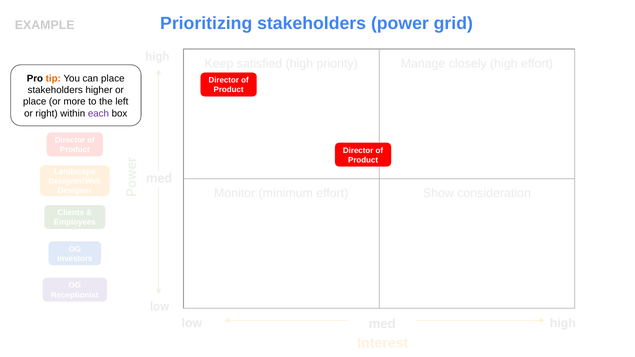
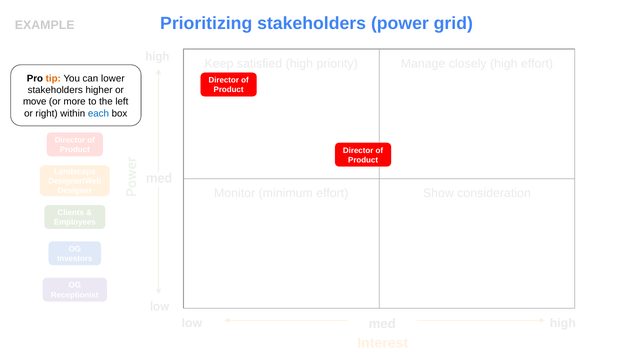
can place: place -> lower (113, 79)
place: place -> move (35, 102)
each colour: purple -> blue (98, 113)
